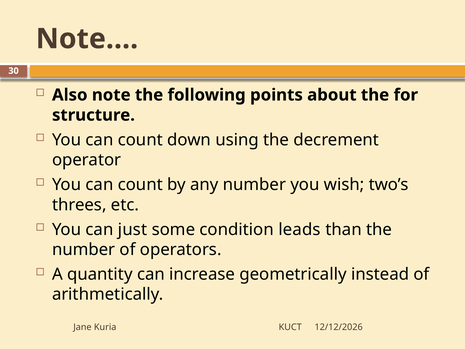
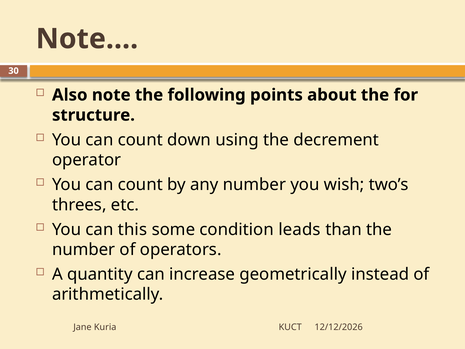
just: just -> this (133, 229)
